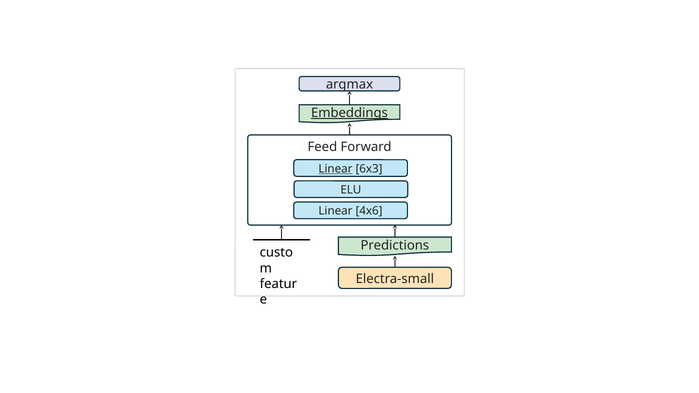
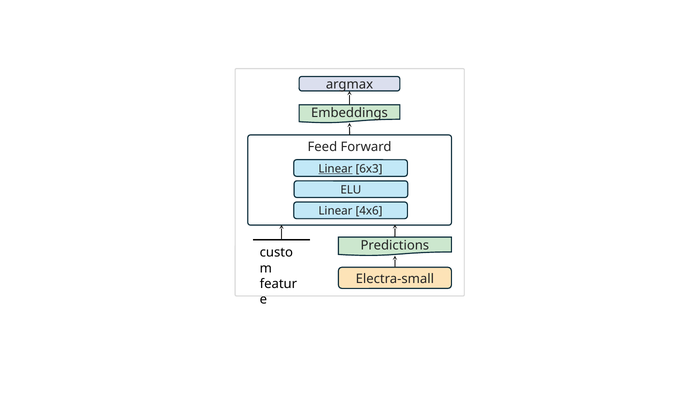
Embeddings underline: present -> none (349, 113)
